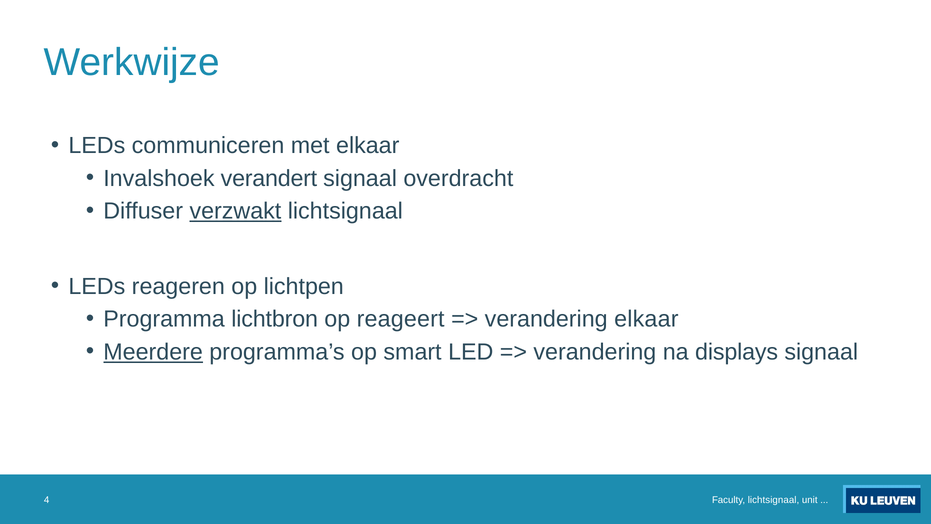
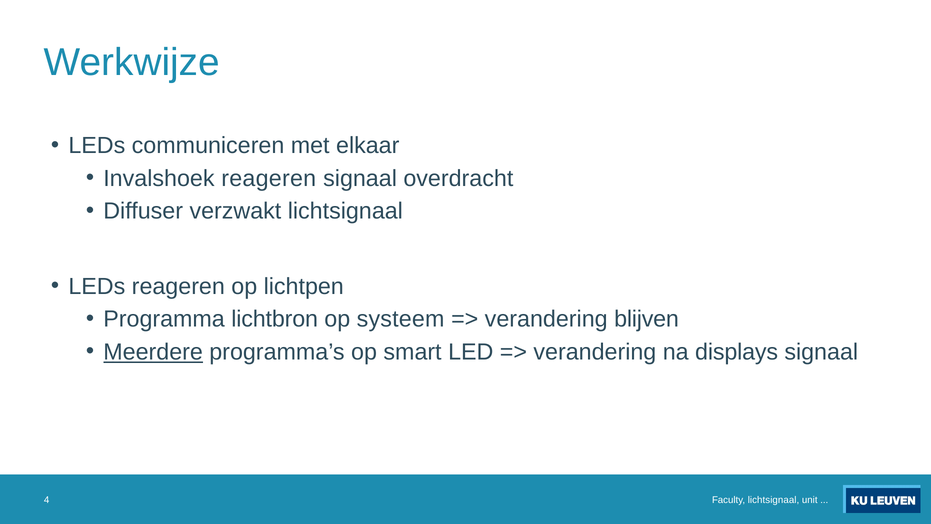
Invalshoek verandert: verandert -> reageren (269, 178)
verzwakt underline: present -> none (235, 211)
reageert: reageert -> systeem (401, 319)
verandering elkaar: elkaar -> blijven (647, 319)
